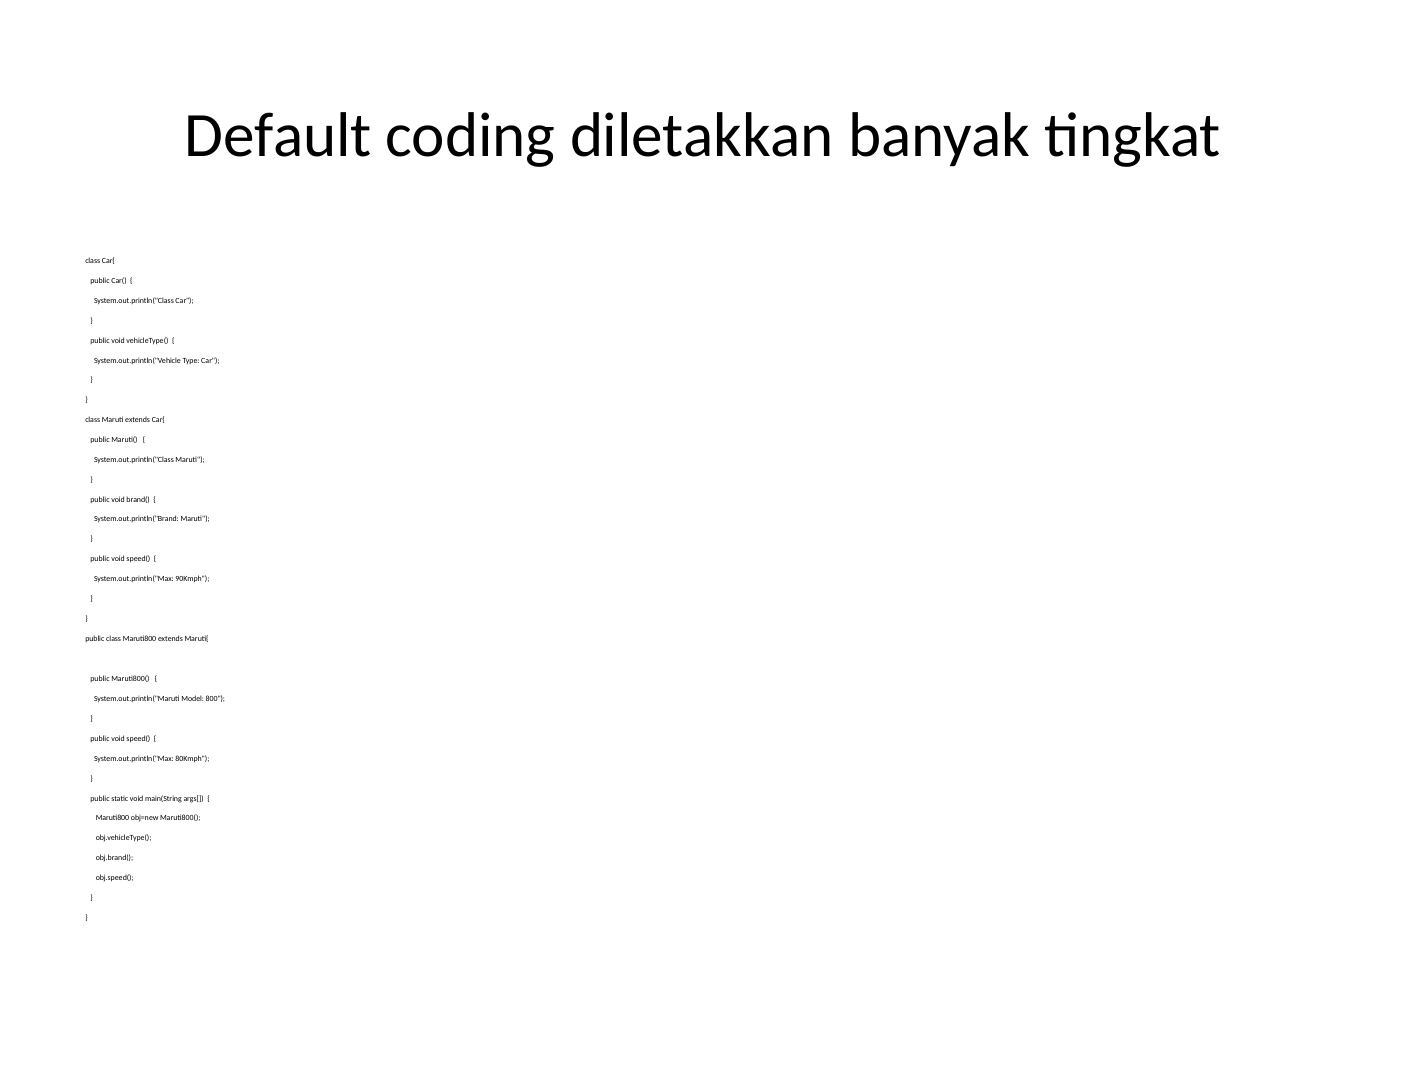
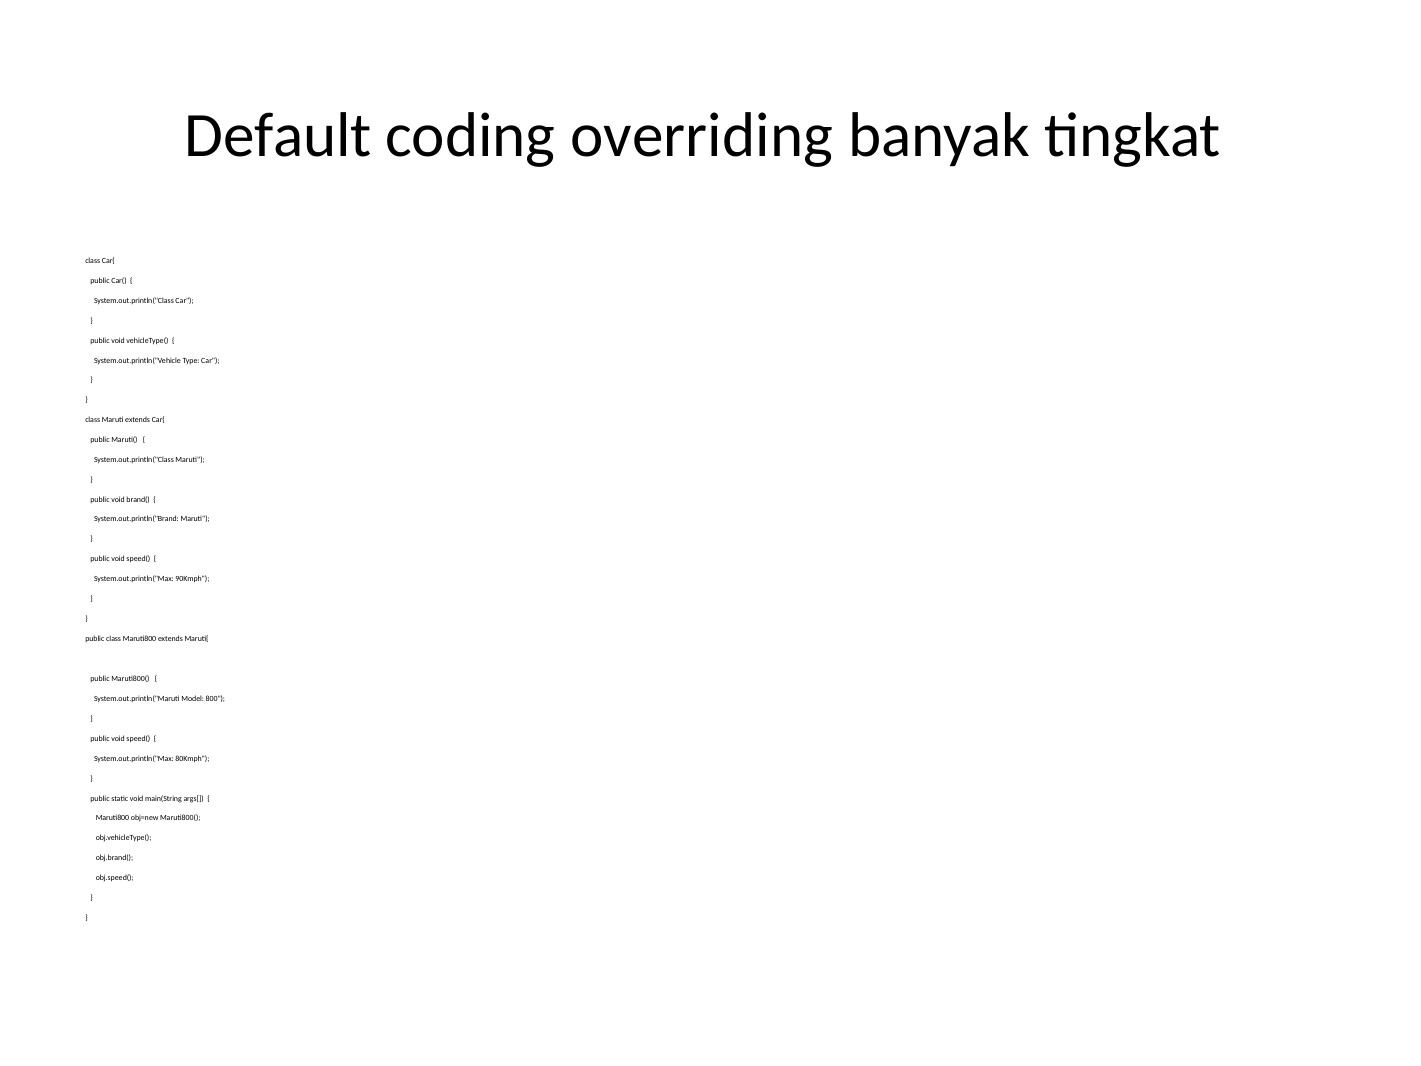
diletakkan: diletakkan -> overriding (702, 136)
